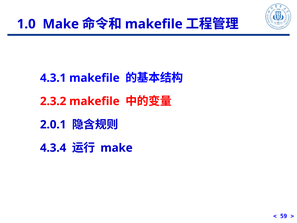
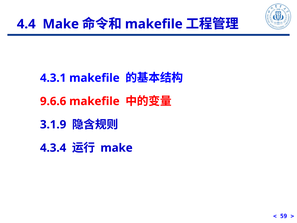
1.0: 1.0 -> 4.4 (26, 24)
2.3.2: 2.3.2 -> 9.6.6 (53, 101)
2.0.1: 2.0.1 -> 3.1.9 (53, 124)
